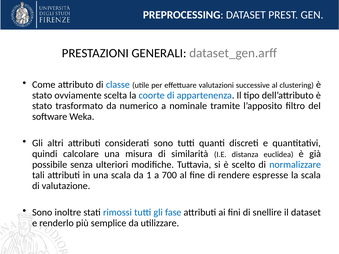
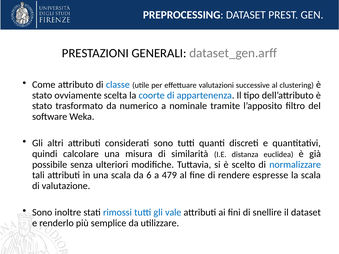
1: 1 -> 6 (149, 175)
700: 700 -> 479 (169, 175)
fase: fase -> vale (173, 213)
